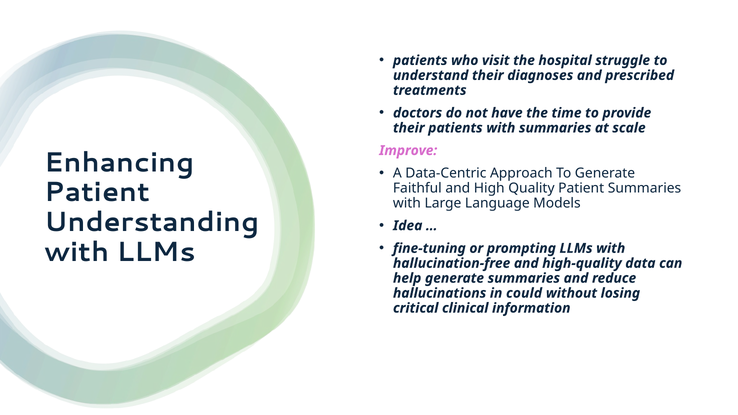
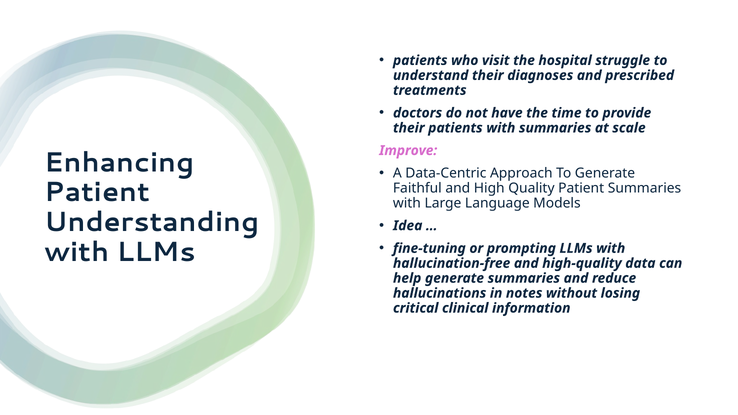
could: could -> notes (524, 293)
